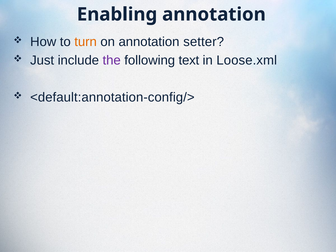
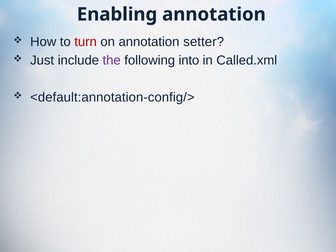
turn colour: orange -> red (86, 42)
text: text -> into (189, 60)
Loose.xml: Loose.xml -> Called.xml (247, 60)
